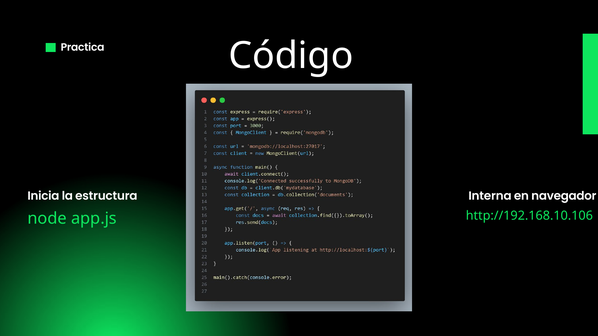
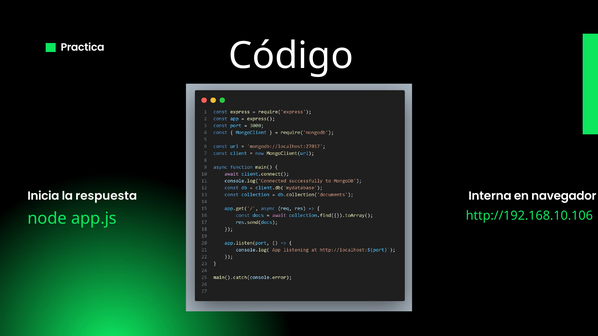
estructura: estructura -> respuesta (106, 196)
